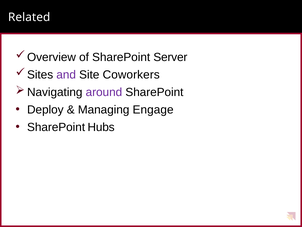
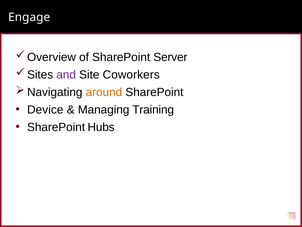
Related: Related -> Engage (29, 17)
around colour: purple -> orange (104, 92)
Deploy: Deploy -> Device (45, 109)
Engage: Engage -> Training (153, 109)
